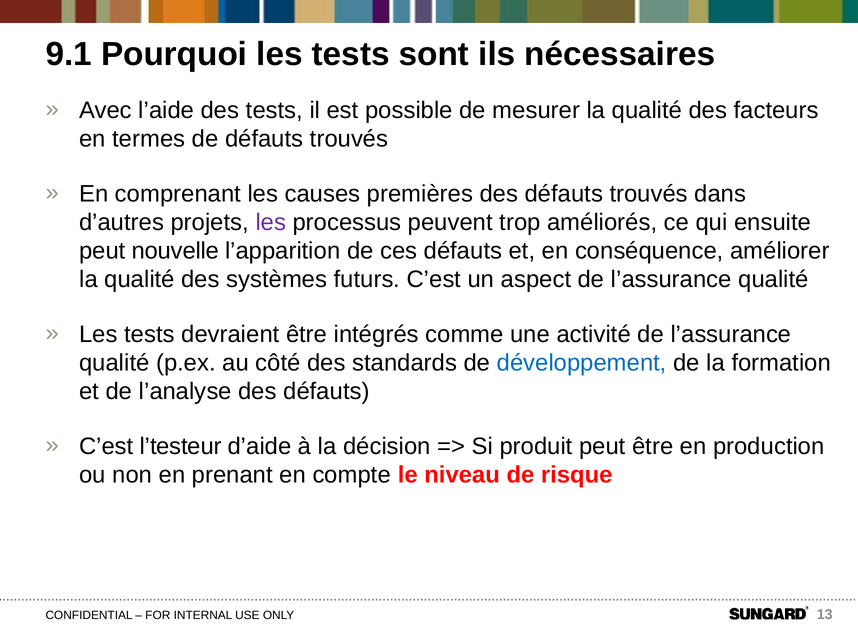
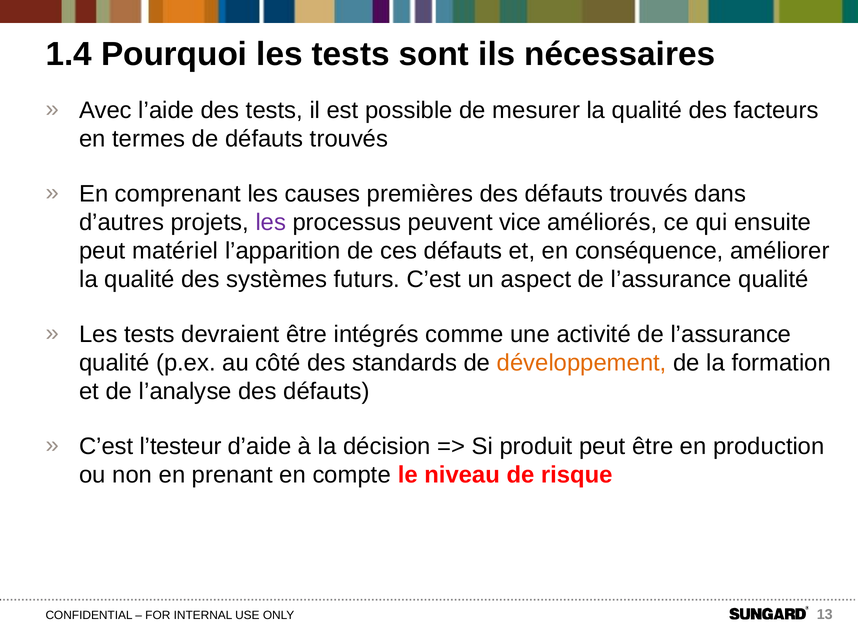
9.1: 9.1 -> 1.4 (69, 54)
trop: trop -> vice (520, 223)
nouvelle: nouvelle -> matériel (175, 251)
développement colour: blue -> orange (582, 363)
